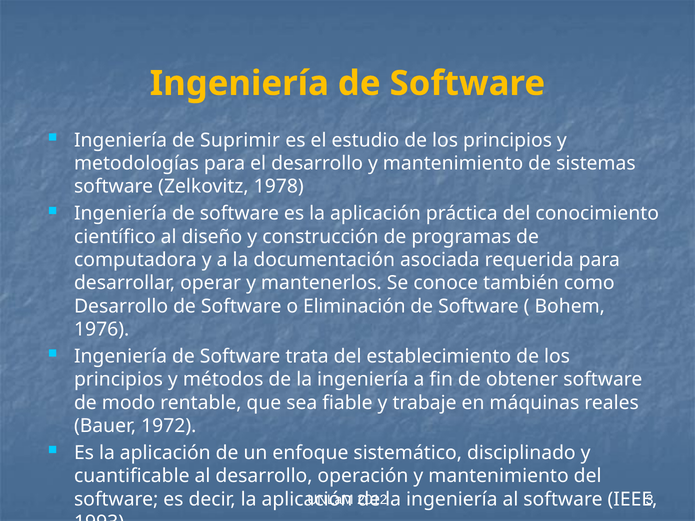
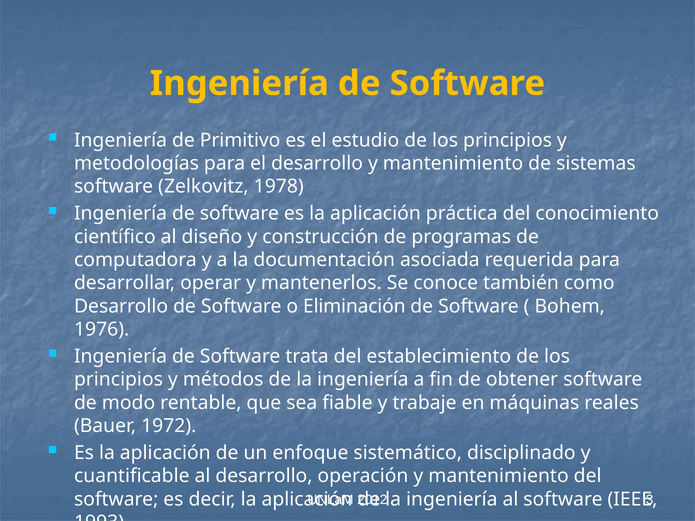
Suprimir: Suprimir -> Primitivo (240, 140)
